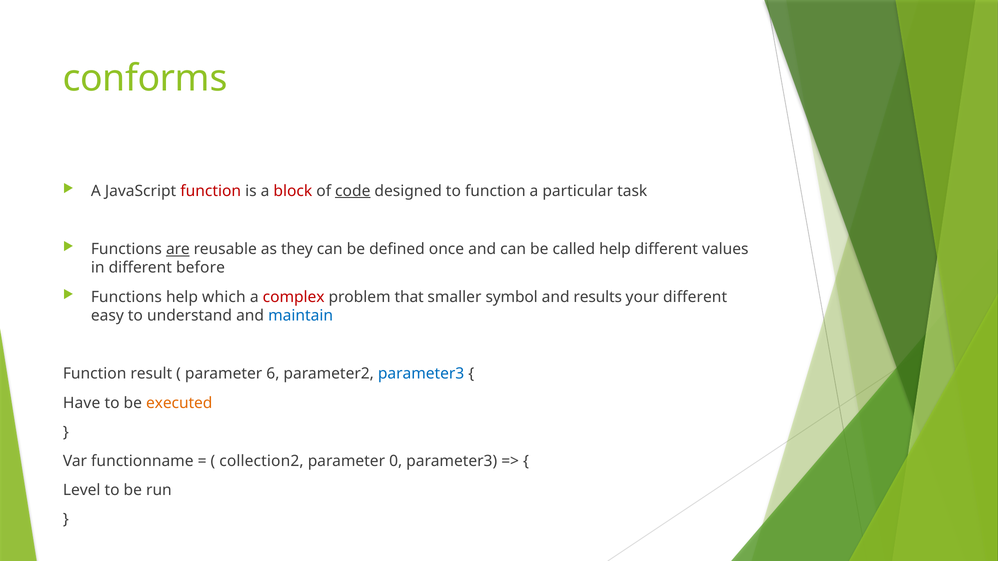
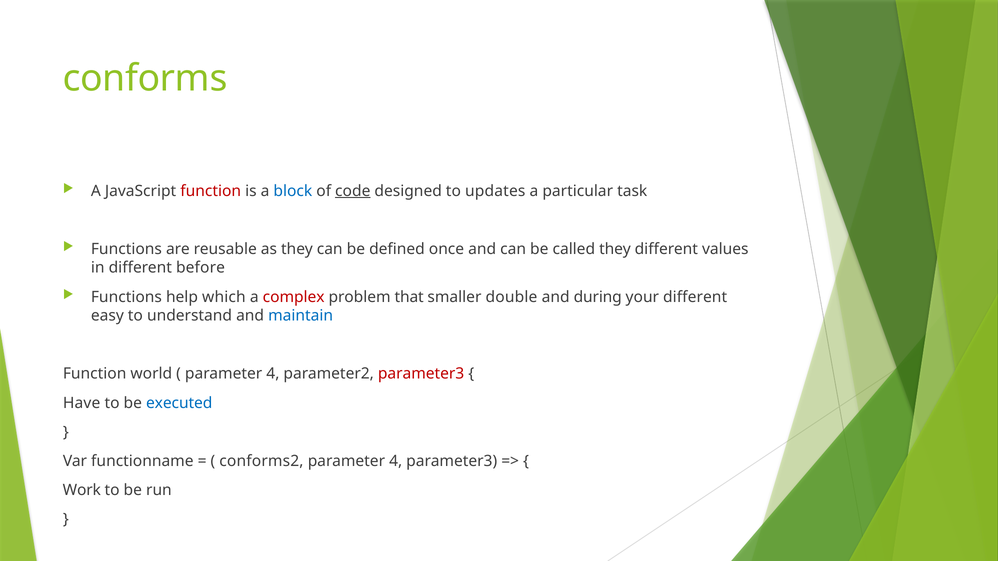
block colour: red -> blue (293, 191)
to function: function -> updates (495, 191)
are underline: present -> none (178, 249)
called help: help -> they (615, 249)
symbol: symbol -> double (511, 297)
results: results -> during (598, 297)
result: result -> world (151, 374)
6: 6 -> 4 (273, 374)
parameter3 colour: blue -> red (421, 374)
executed colour: orange -> blue (179, 403)
collection2: collection2 -> conforms2 (261, 461)
0: 0 -> 4 (396, 461)
Level: Level -> Work (82, 491)
